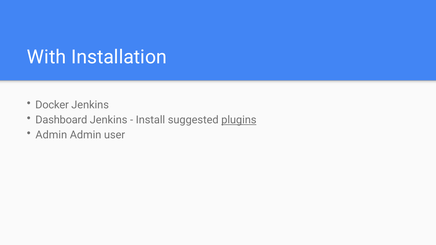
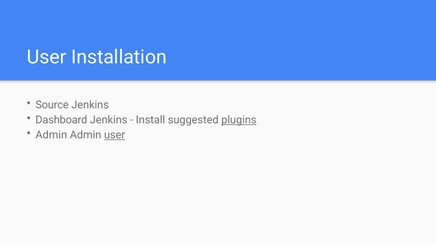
With: With -> User (47, 57)
Docker: Docker -> Source (52, 105)
user underline: none -> present (115, 135)
